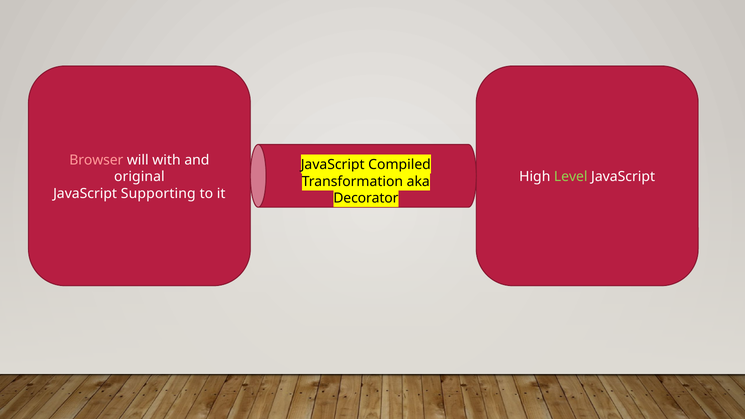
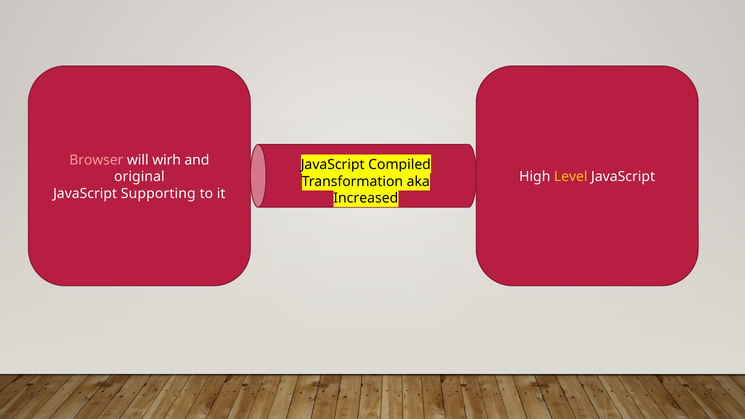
with: with -> wirh (167, 160)
Level colour: light green -> yellow (571, 177)
Decorator: Decorator -> Increased (366, 198)
